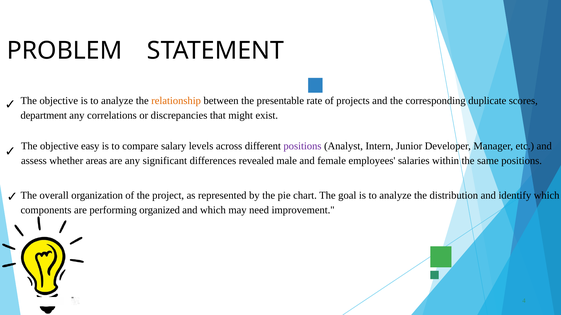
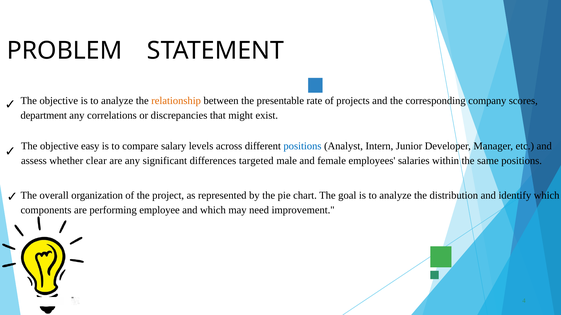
duplicate: duplicate -> company (487, 101)
positions colour: purple -> blue (302, 146)
areas: areas -> clear (96, 161)
revealed: revealed -> targeted (256, 161)
organized: organized -> employee (160, 210)
